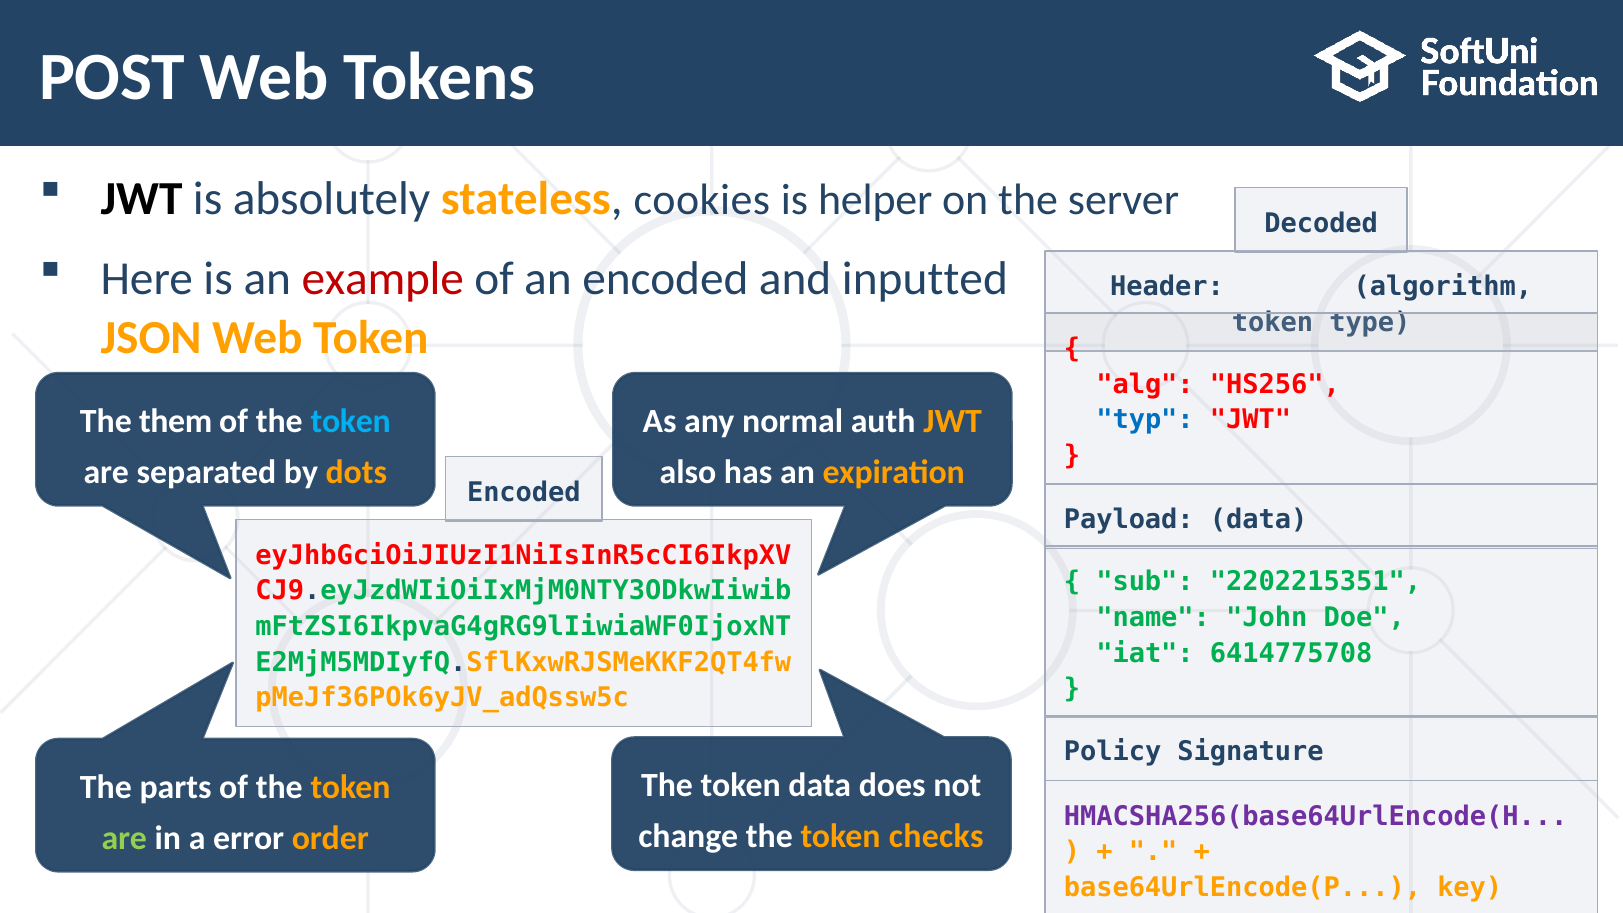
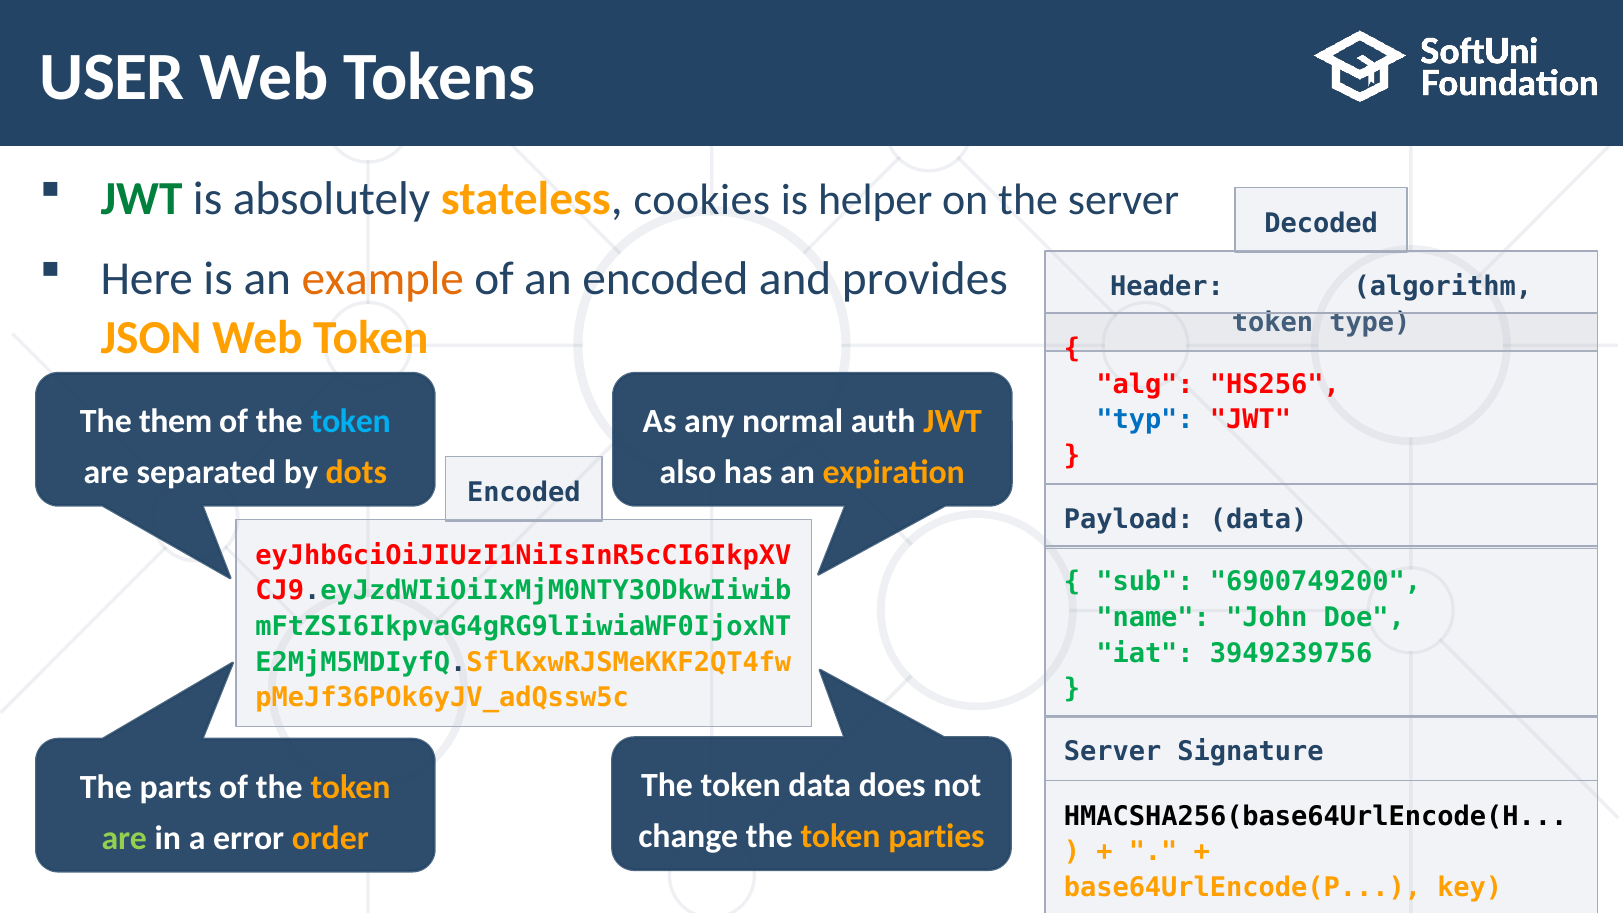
POST: POST -> USER (112, 77)
JWT colour: black -> green (141, 199)
example colour: red -> orange (383, 279)
inputted: inputted -> provides (925, 279)
2202215351: 2202215351 -> 6900749200 (1316, 582)
6414775708: 6414775708 -> 3949239756 (1291, 653)
Policy: Policy -> Server (1113, 752)
HMACSHA256(base64UrlEncode(H colour: purple -> black (1316, 816)
checks: checks -> parties (937, 836)
